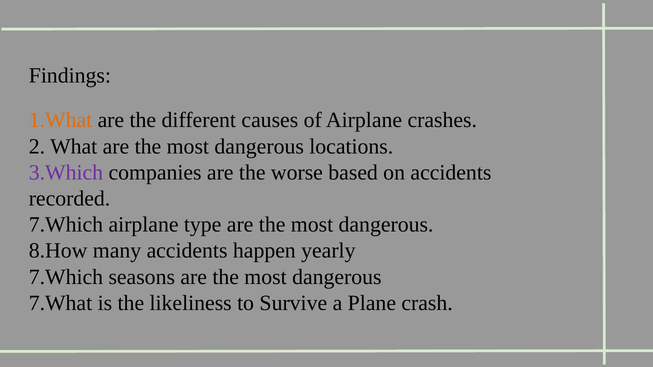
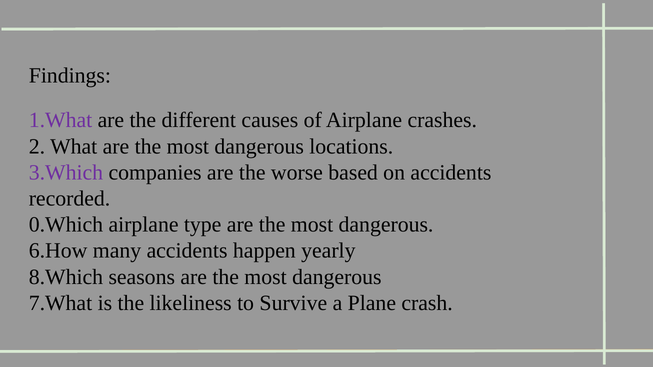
1.What colour: orange -> purple (60, 120)
7.Which: 7.Which -> 0.Which (66, 225)
8.How: 8.How -> 6.How (58, 251)
7.Which: 7.Which -> 8.Which (66, 277)
